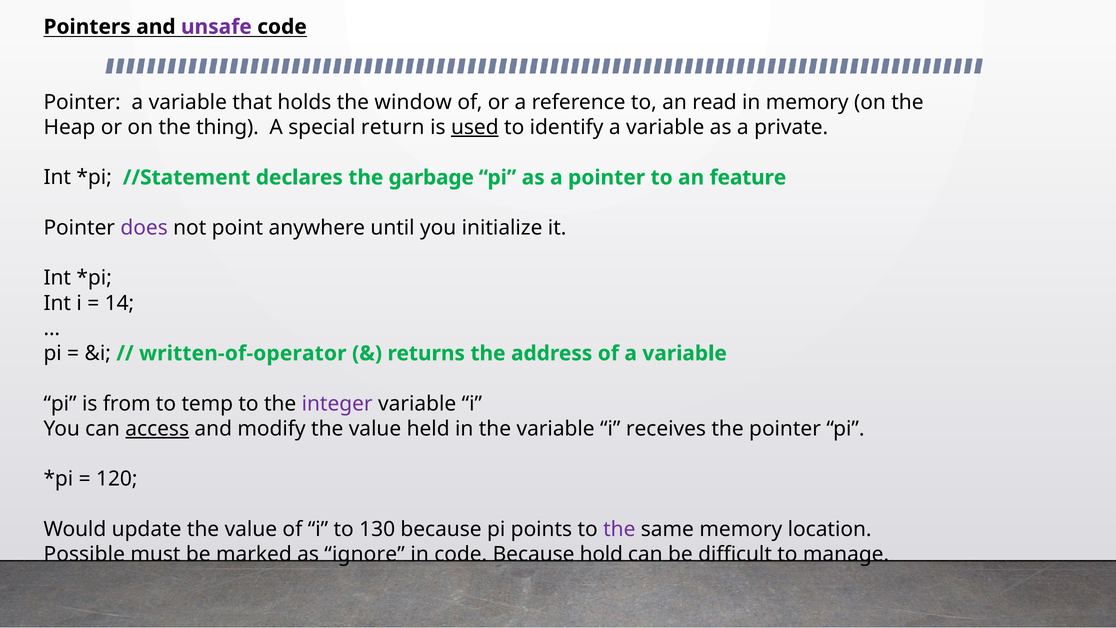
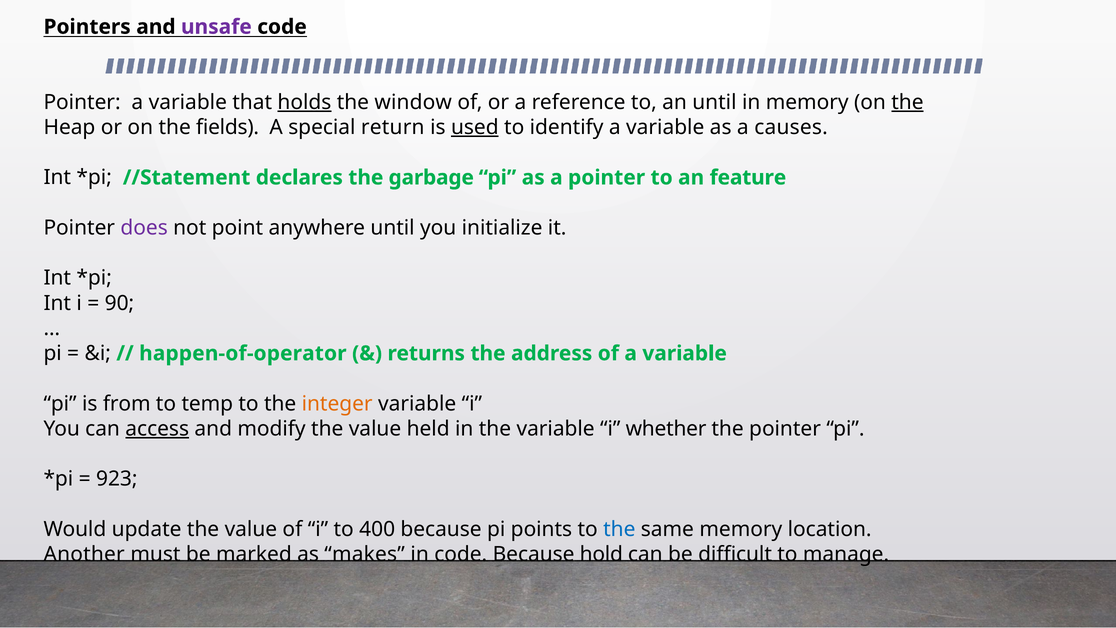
holds underline: none -> present (304, 102)
an read: read -> until (714, 102)
the underline: none -> present (907, 102)
thing: thing -> fields (228, 127)
private: private -> causes (791, 127)
14: 14 -> 90 (119, 303)
written-of-operator: written-of-operator -> happen-of-operator (243, 353)
integer colour: purple -> orange (337, 403)
receives: receives -> whether (666, 429)
120: 120 -> 923 (117, 479)
130: 130 -> 400 (377, 529)
the colour: purple -> blue (619, 529)
Possible: Possible -> Another (84, 554)
ignore: ignore -> makes (365, 554)
